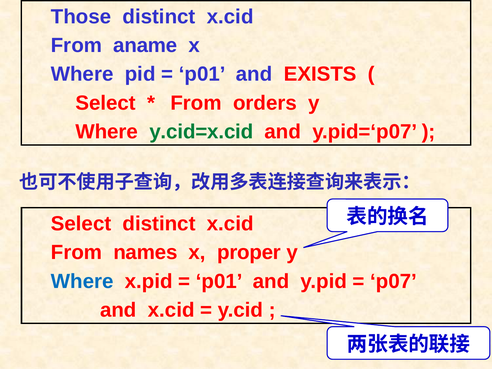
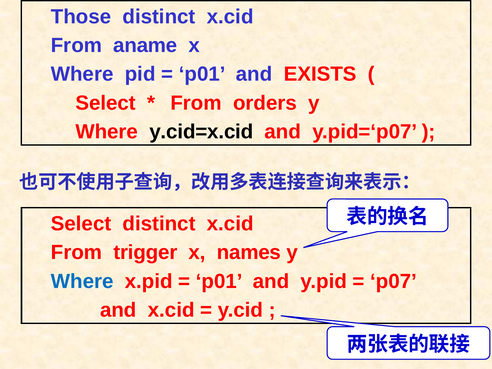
y.cid=x.cid colour: green -> black (201, 132)
names: names -> trigger (145, 253)
proper: proper -> names (249, 253)
